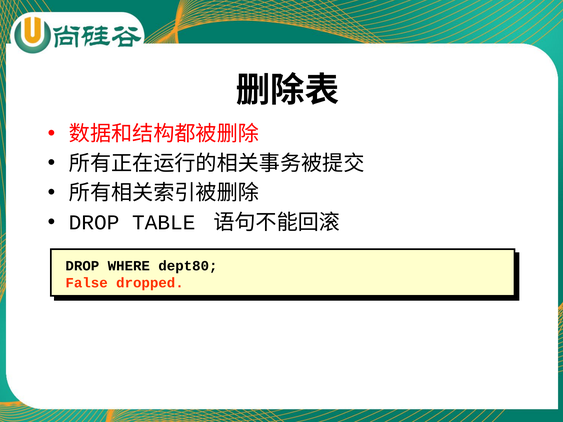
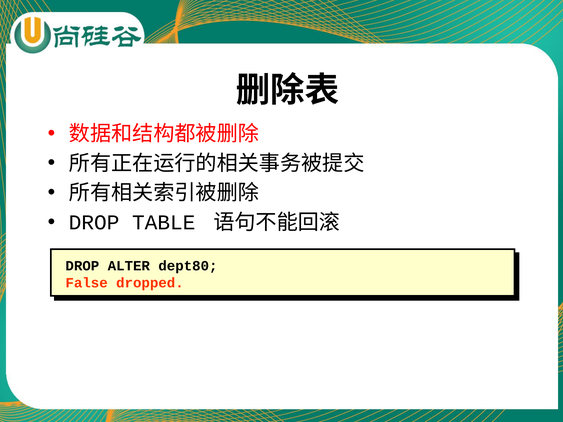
WHERE: WHERE -> ALTER (129, 266)
